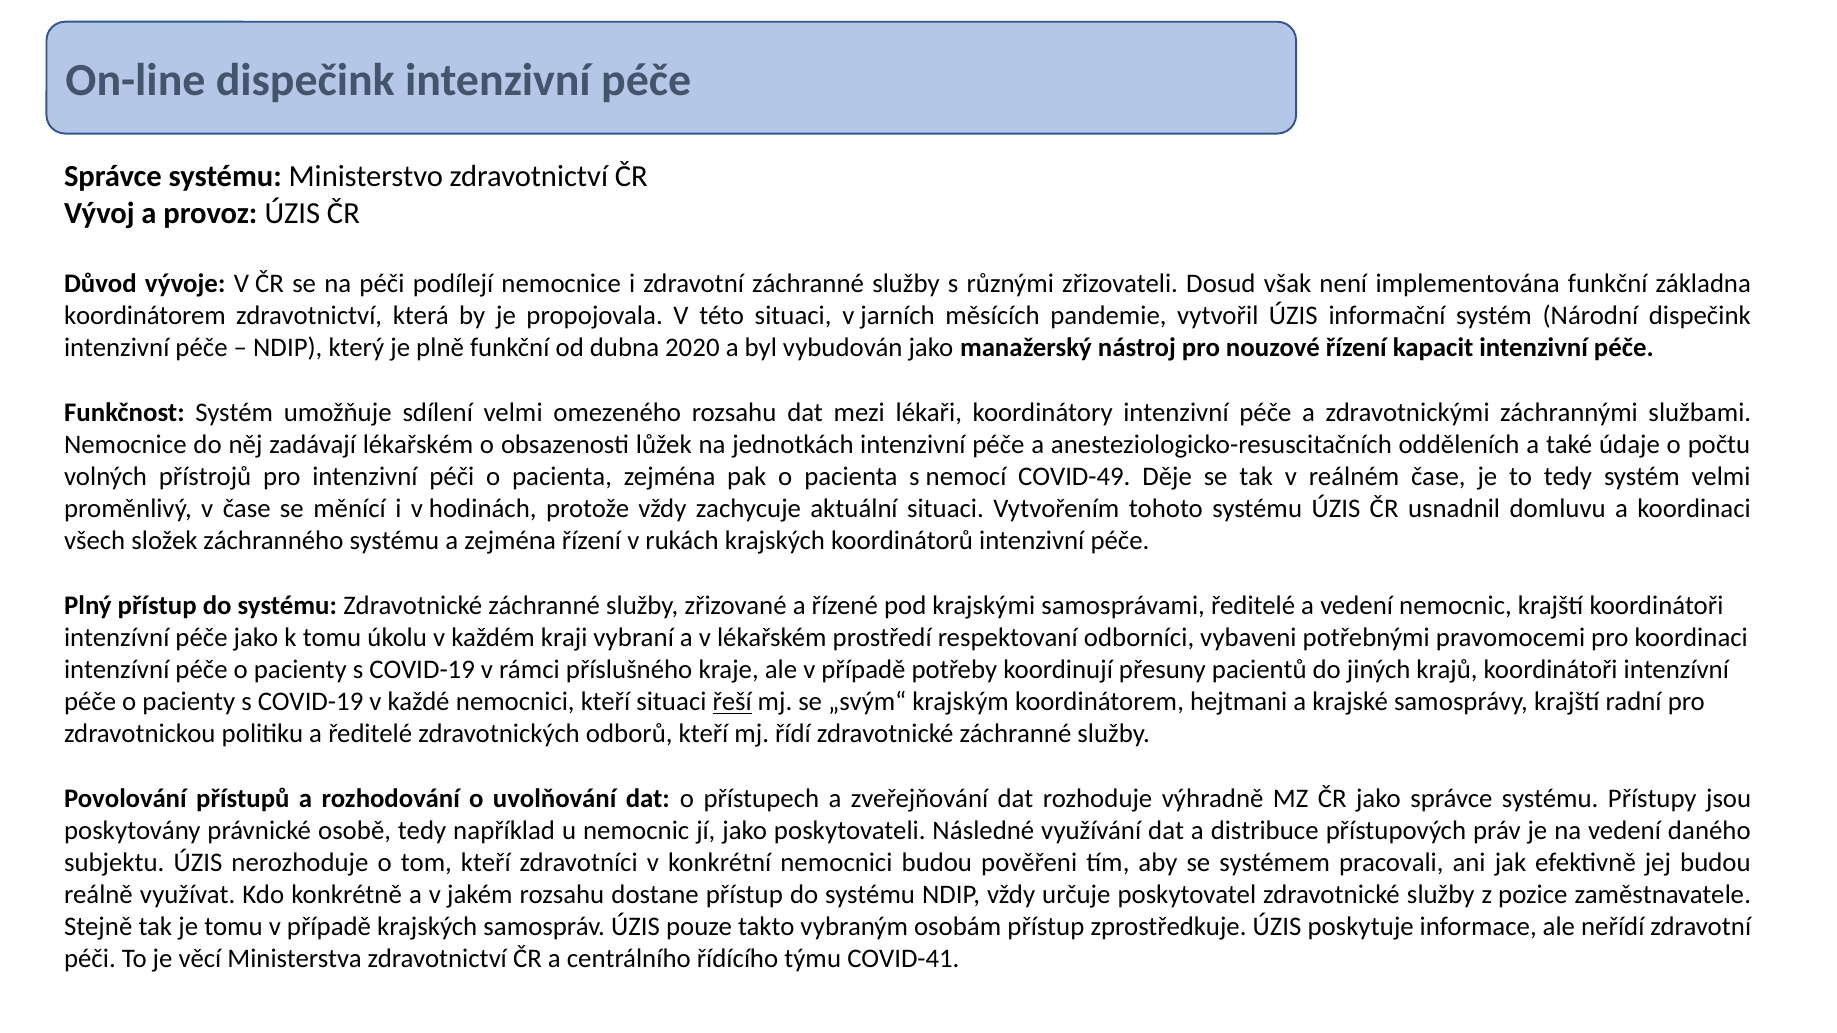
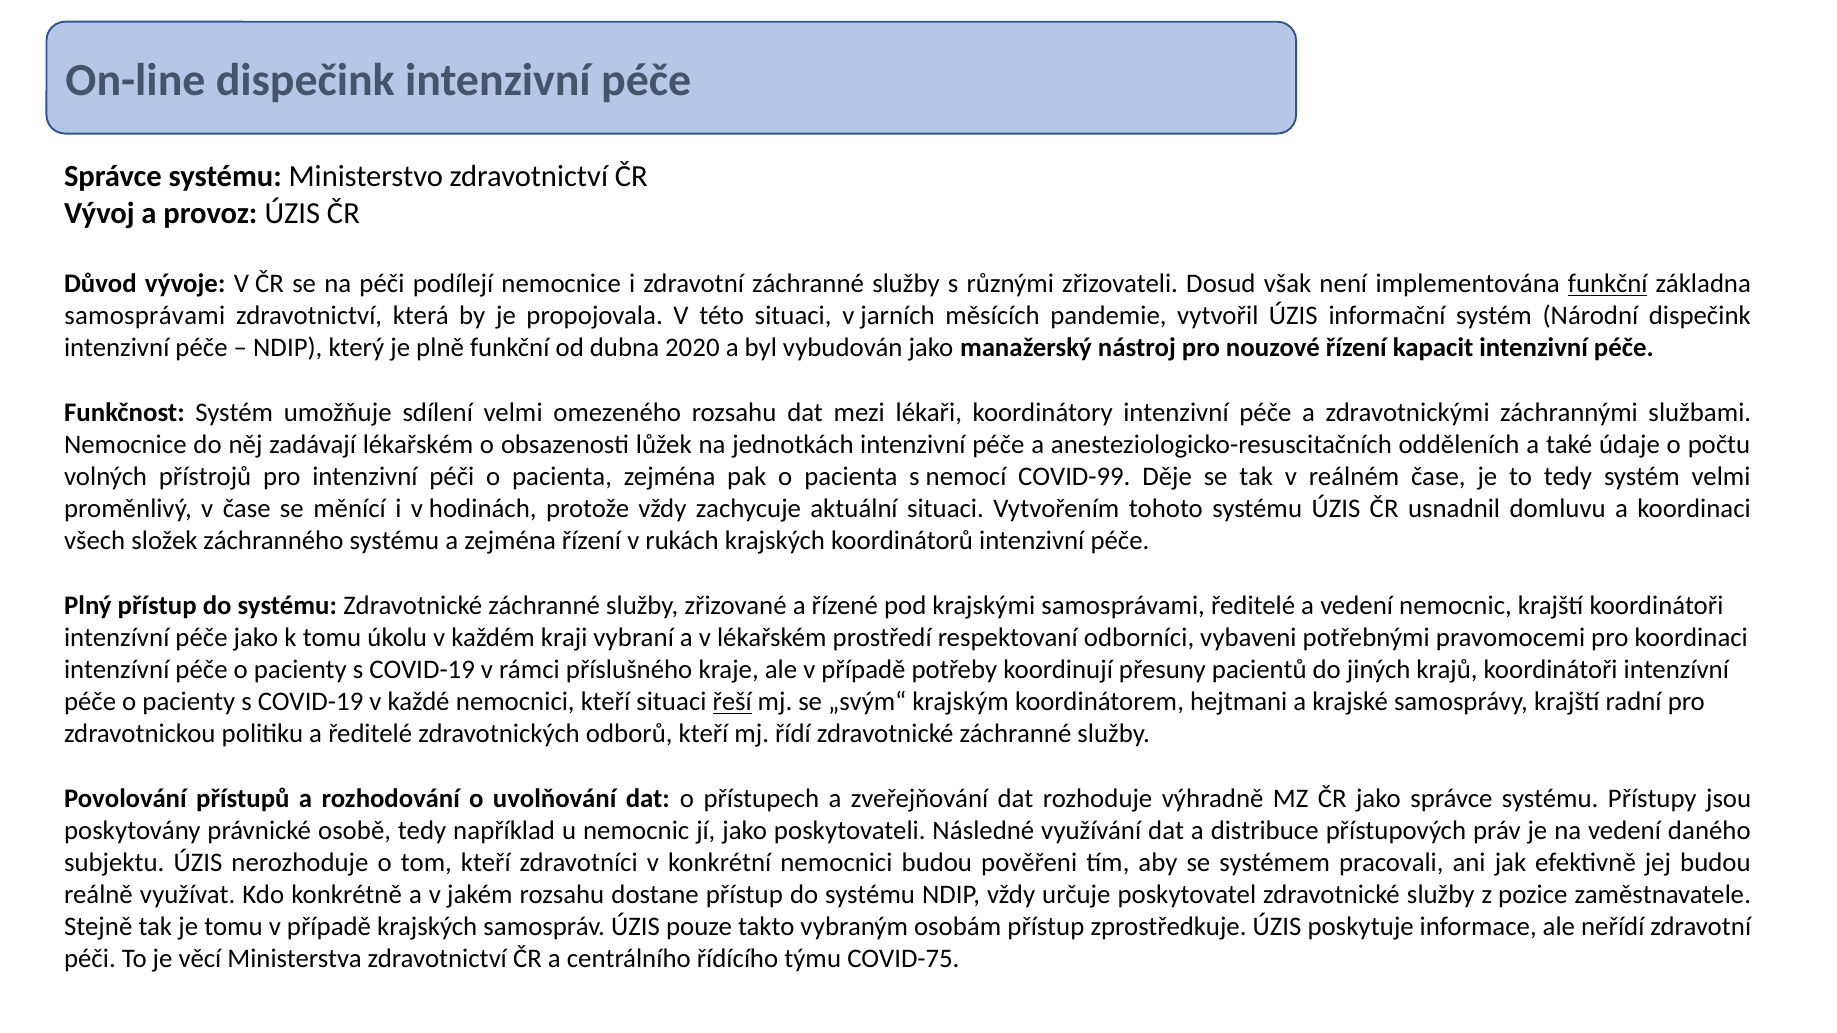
funkční underline: none -> present (1608, 284)
koordinátorem: koordinátorem -> samosprávami (145, 316)
COVID-49: COVID-49 -> COVID-99 (1074, 477)
COVID-41: COVID-41 -> COVID-75 (903, 959)
